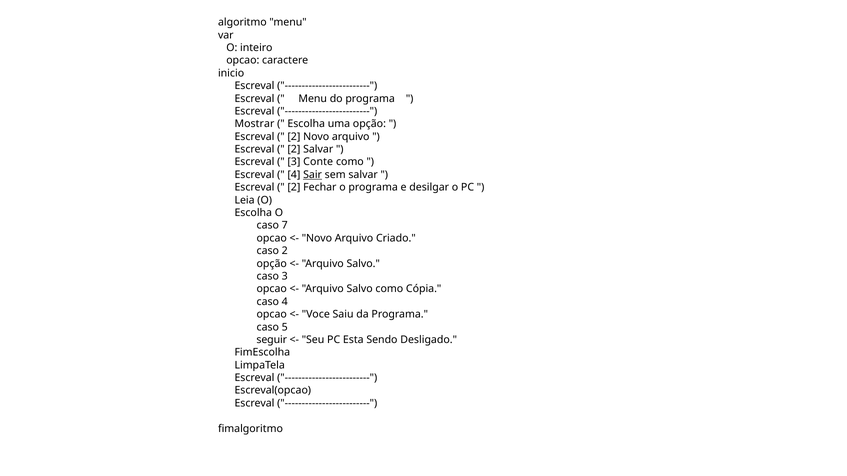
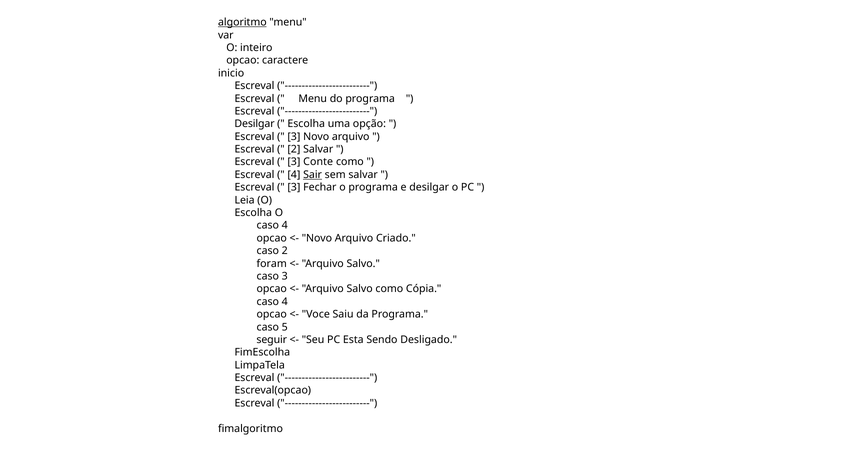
algoritmo underline: none -> present (242, 22)
Mostrar: Mostrar -> Desilgar (255, 124)
2: 2 -> 3 (294, 137)
2: 2 -> 3 (294, 188)
7: 7 -> 4 (285, 226)
opção: opção -> foram (272, 264)
